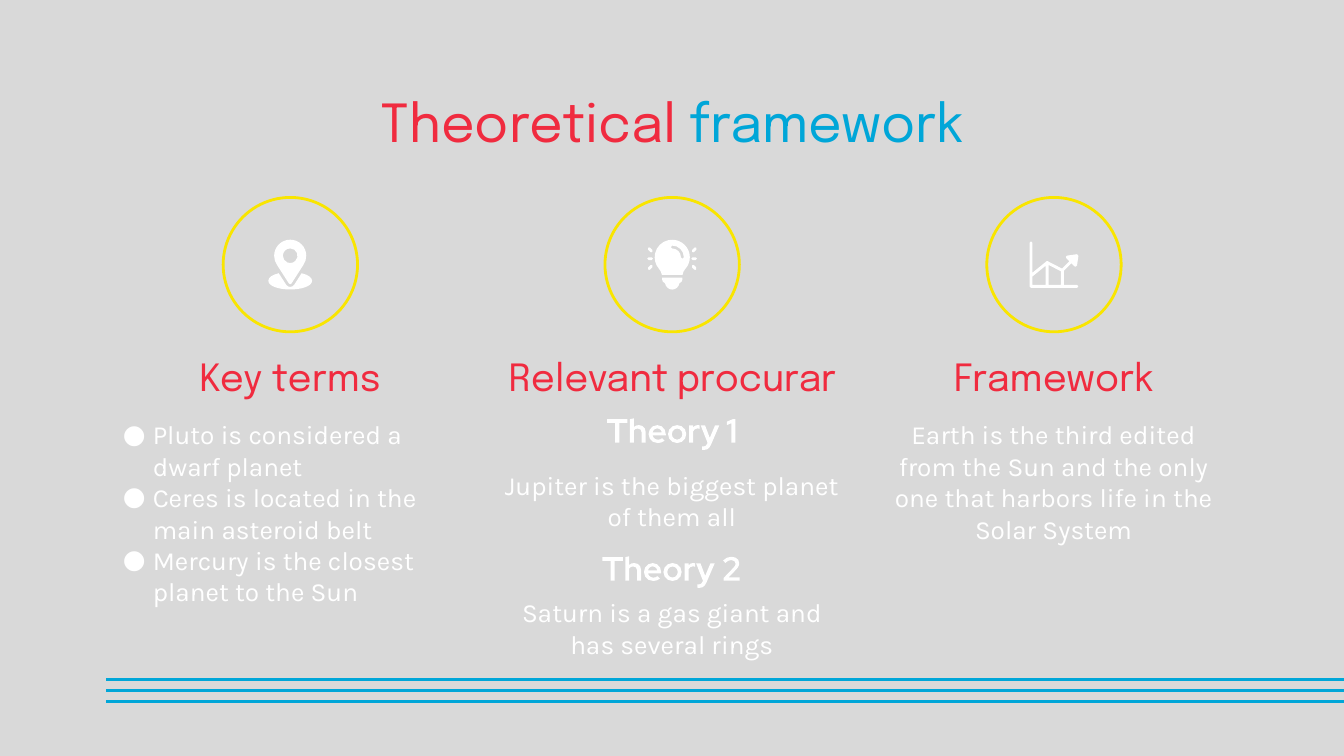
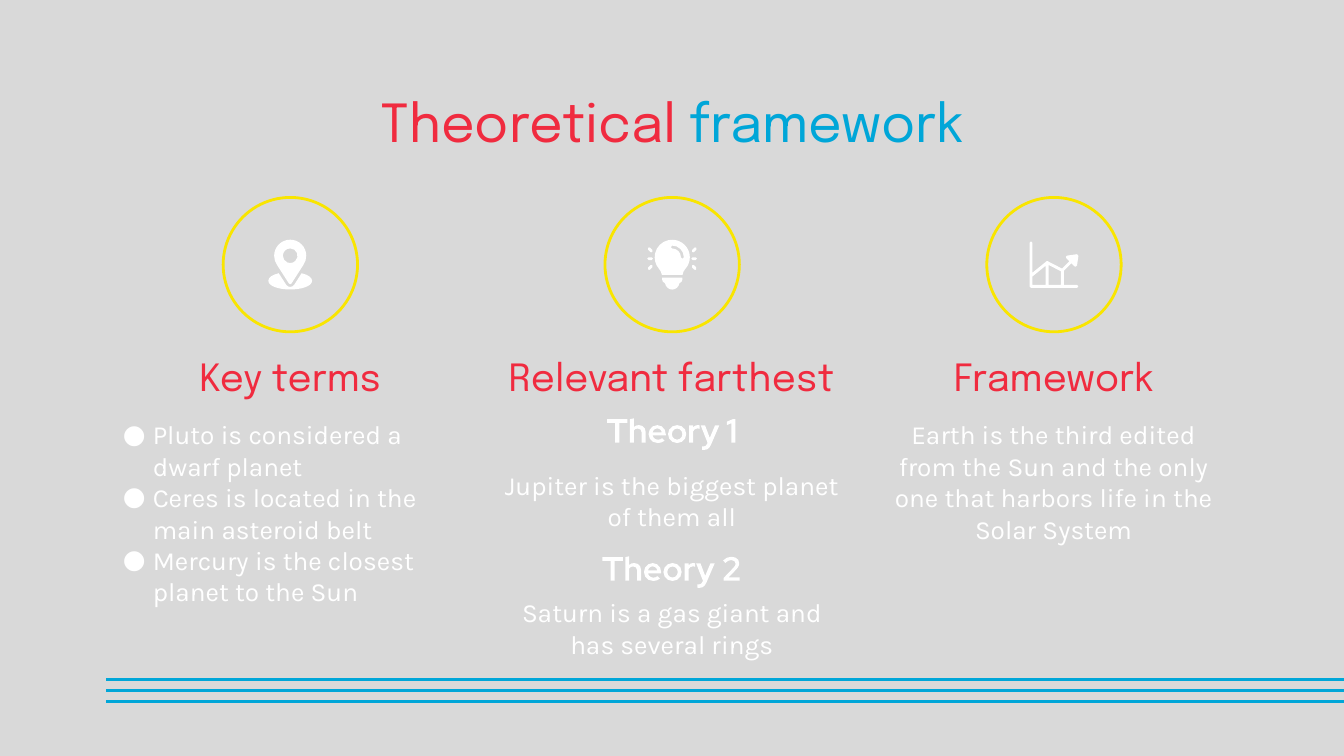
procurar: procurar -> farthest (756, 379)
